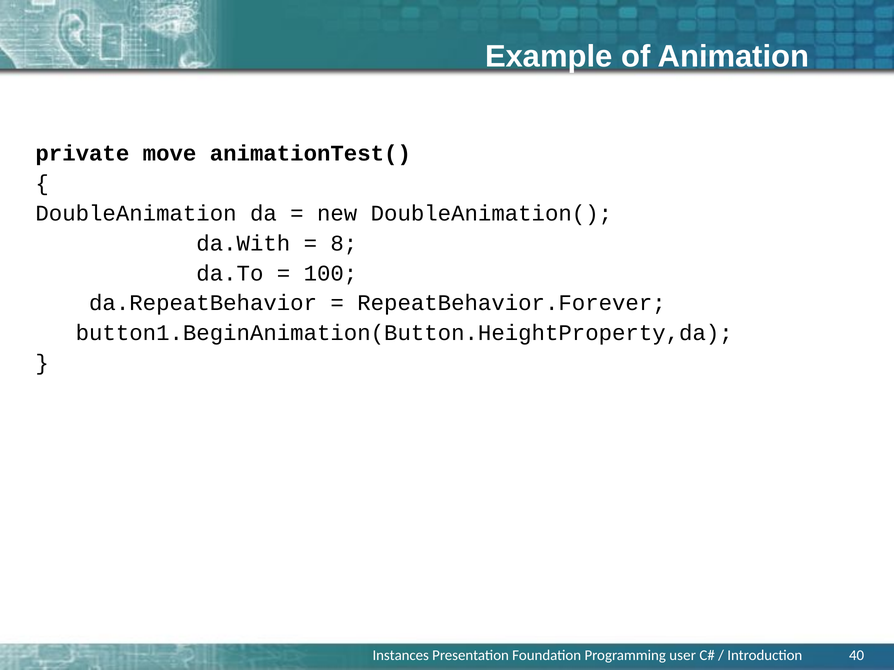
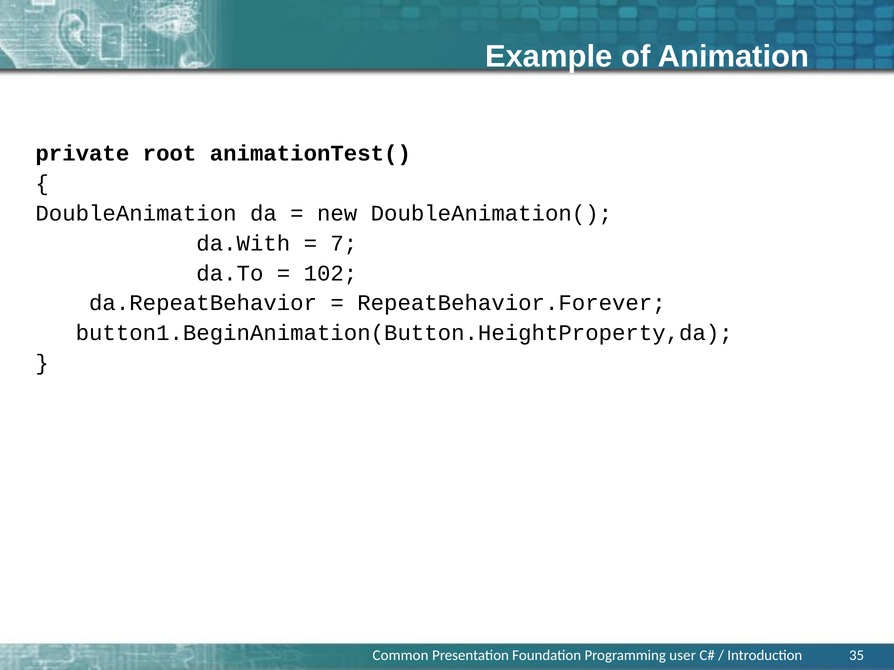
move: move -> root (170, 154)
8: 8 -> 7 (344, 243)
100: 100 -> 102 (330, 273)
Instances: Instances -> Common (401, 656)
40: 40 -> 35 (857, 656)
